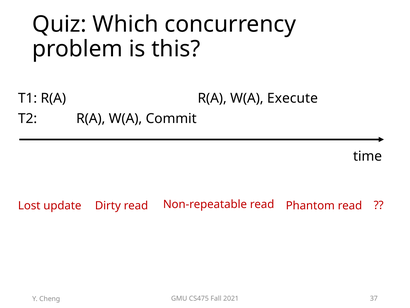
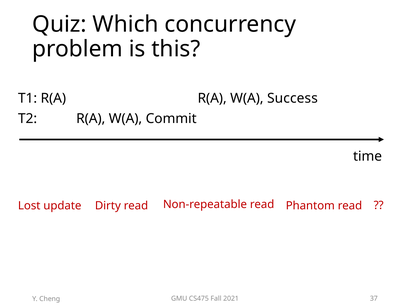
Execute: Execute -> Success (292, 98)
